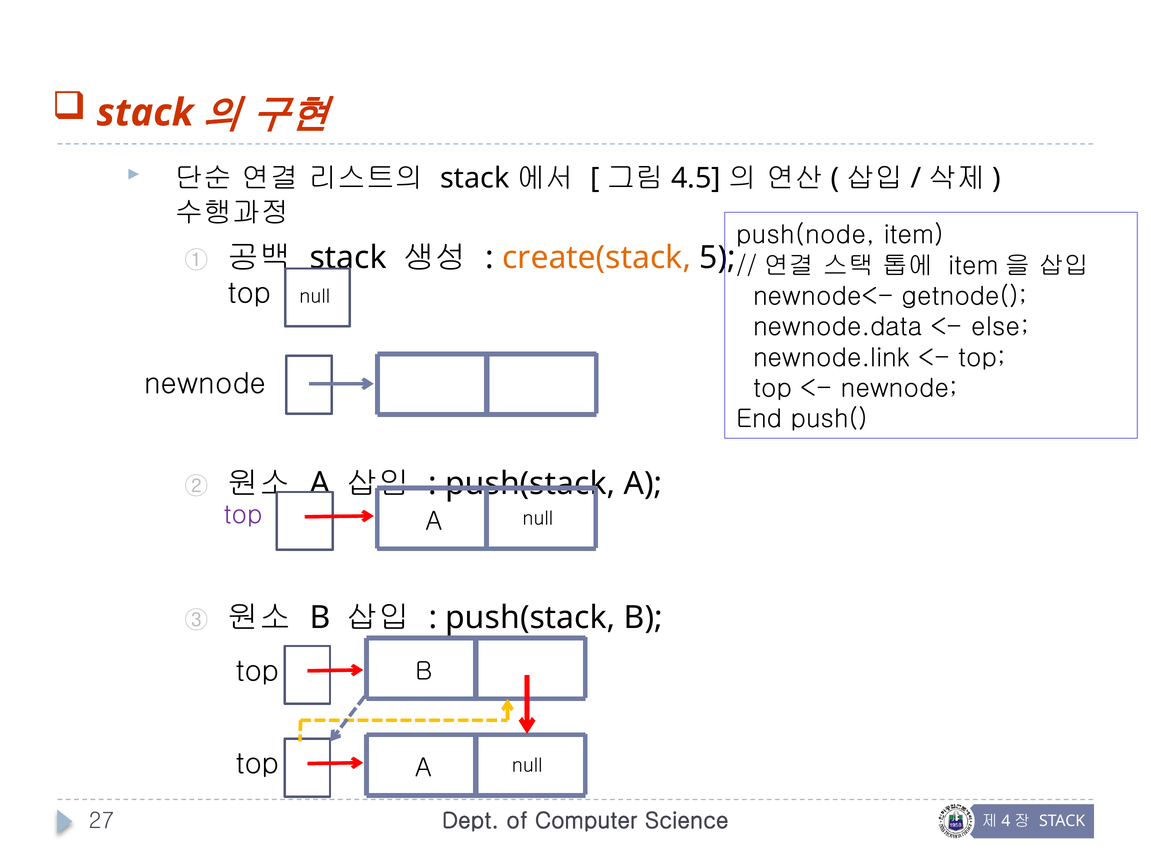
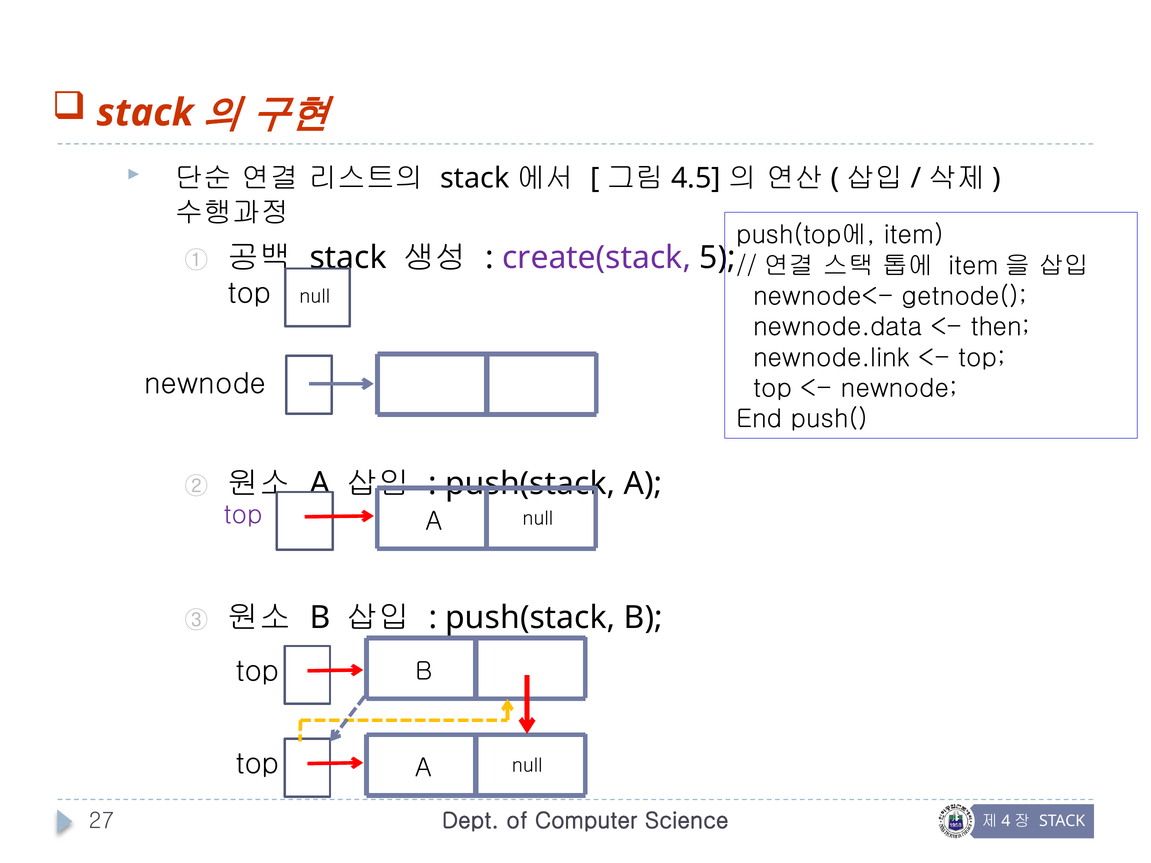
push(node: push(node -> push(top에 (806, 235)
create(stack colour: orange -> purple (597, 258)
else: else -> then (1001, 327)
